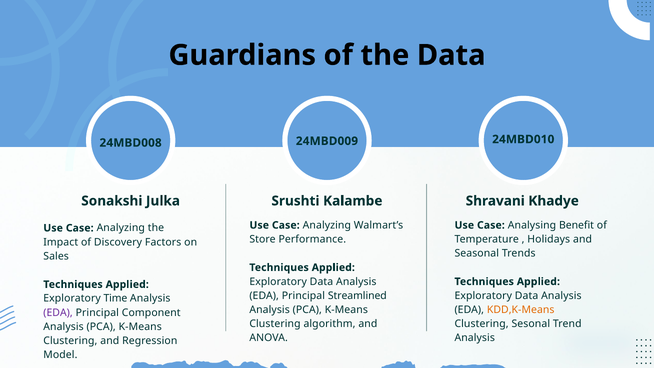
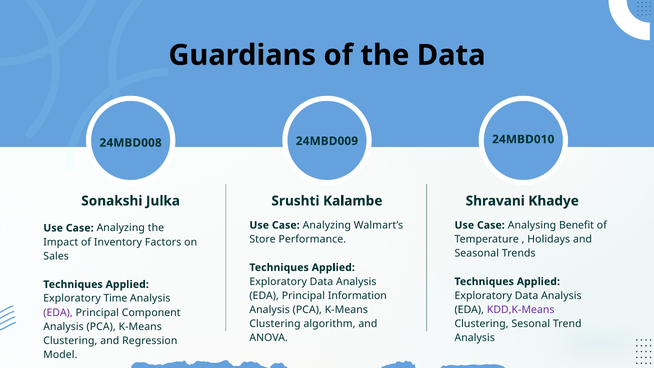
Discovery: Discovery -> Inventory (118, 242)
Streamlined: Streamlined -> Information (357, 296)
KDD,K-Means colour: orange -> purple (521, 310)
